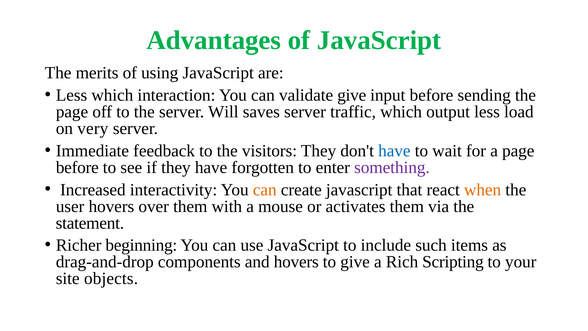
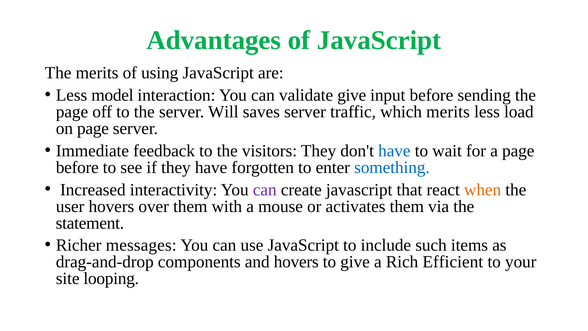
Less which: which -> model (112, 95)
which output: output -> merits (448, 112)
on very: very -> page (93, 128)
something colour: purple -> blue (392, 167)
can colour: orange -> purple (265, 190)
beginning: beginning -> messages (141, 245)
Scripting: Scripting -> Efficient (453, 262)
objects: objects -> looping (111, 278)
